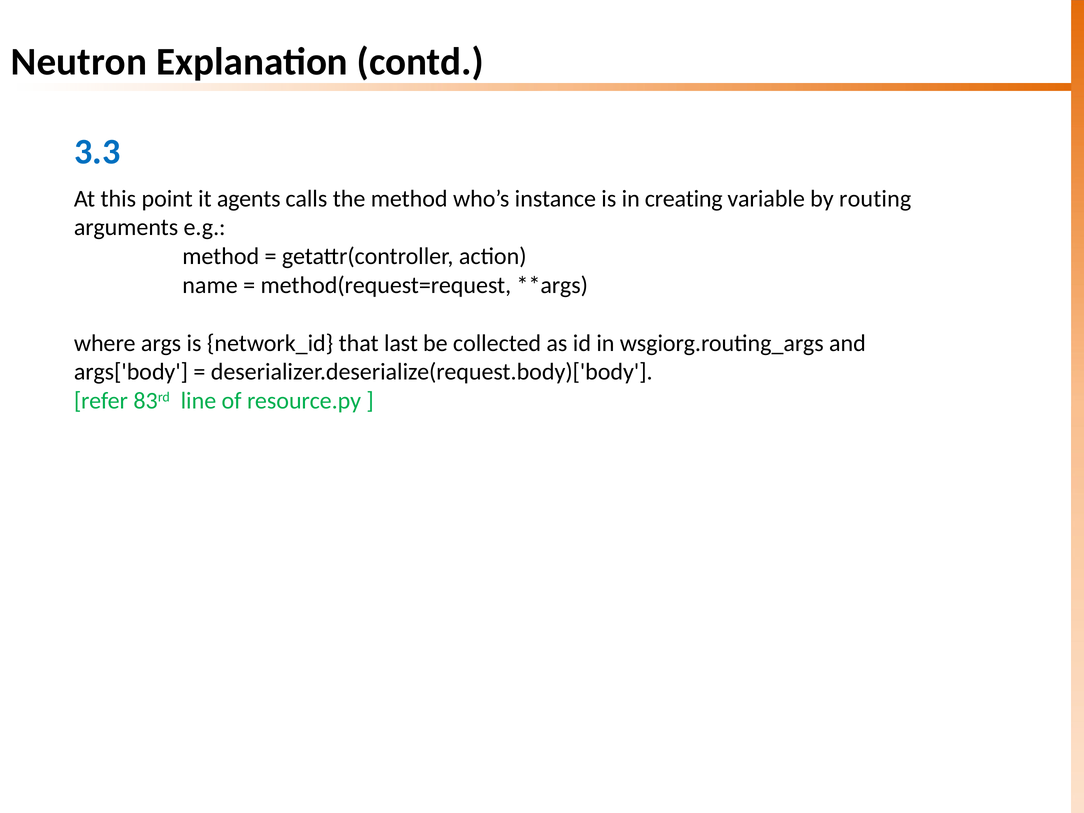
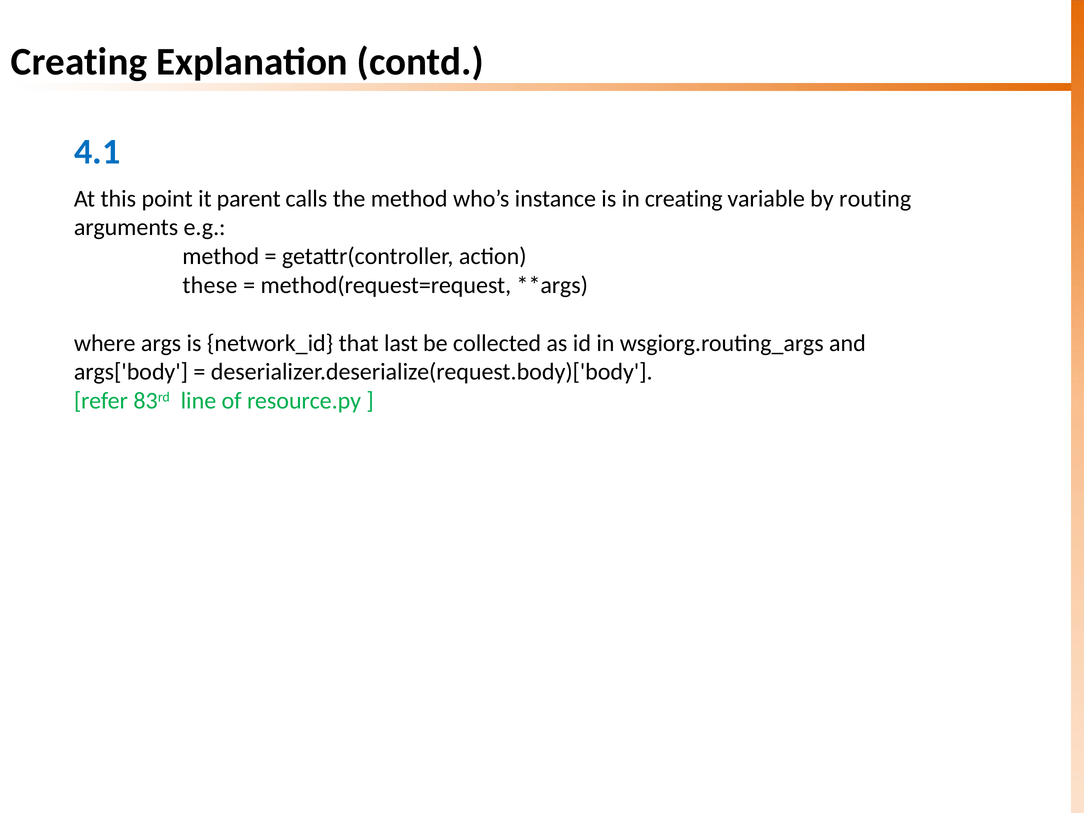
Neutron: Neutron -> Creating (79, 62)
3.3: 3.3 -> 4.1 (97, 152)
agents: agents -> parent (249, 199)
name: name -> these (210, 285)
